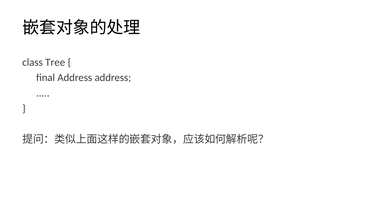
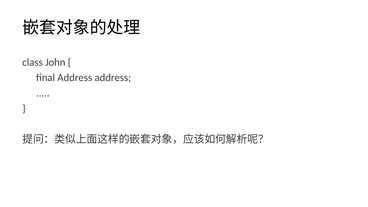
Tree: Tree -> John (55, 62)
